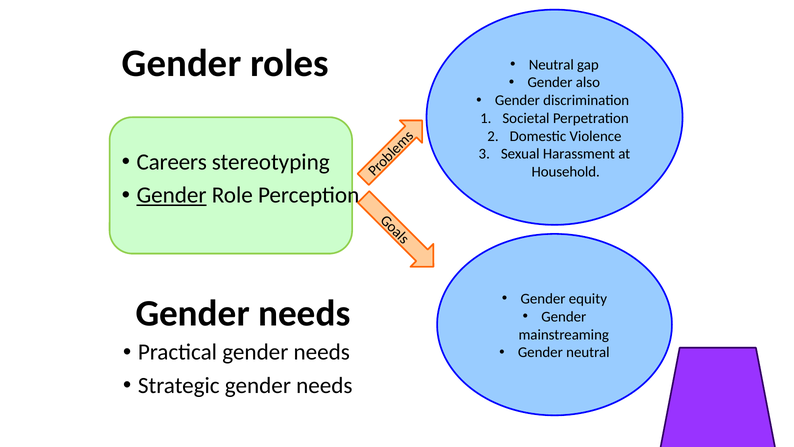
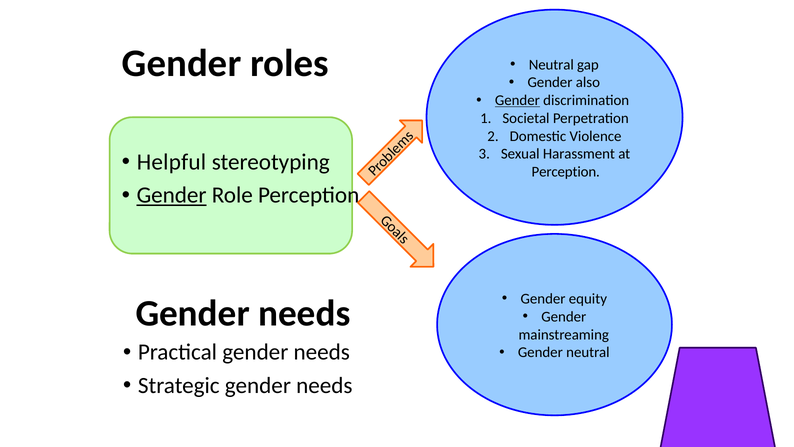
Gender underline: none -> present (517, 100)
Careers: Careers -> Helpful (171, 162)
Household: Household -> Perception (566, 172)
